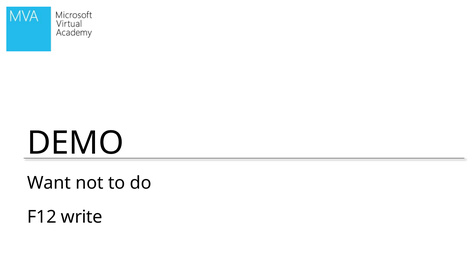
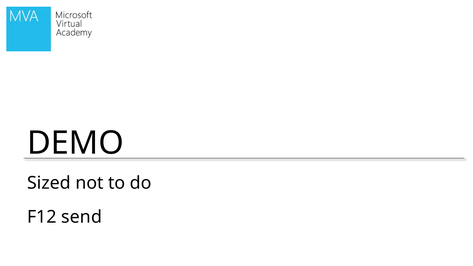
Want: Want -> Sized (49, 183)
write: write -> send (82, 217)
